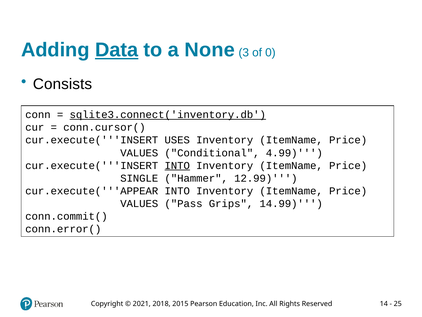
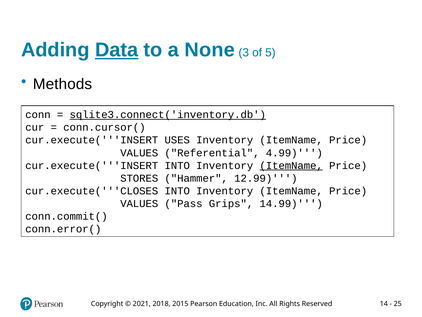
0: 0 -> 5 (270, 53)
Consists: Consists -> Methods (62, 84)
Conditional: Conditional -> Referential (212, 153)
INTO underline: present -> none (177, 165)
ItemName underline: none -> present (291, 165)
SINGLE: SINGLE -> STORES (139, 178)
cur.execute('''APPEAR: cur.execute('''APPEAR -> cur.execute('''CLOSES (92, 191)
